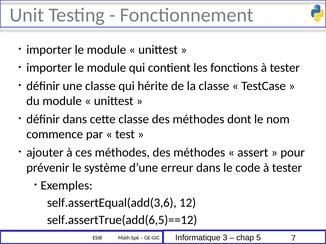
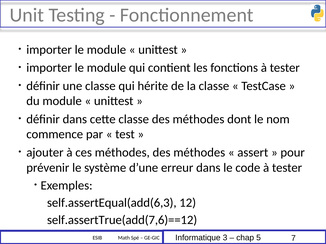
self.assertEqual(add(3,6: self.assertEqual(add(3,6 -> self.assertEqual(add(6,3 (112, 203)
self.assertTrue(add(6,5)==12: self.assertTrue(add(6,5)==12 -> self.assertTrue(add(7,6)==12 (122, 220)
